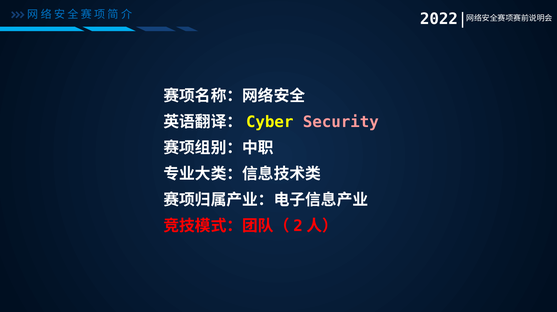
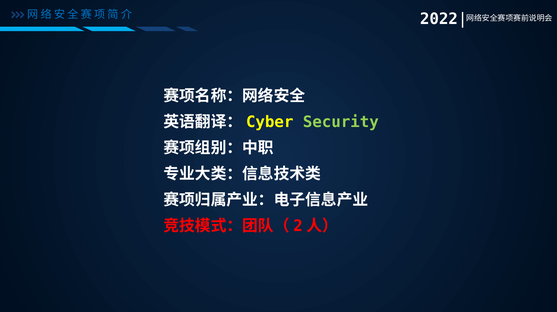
Security colour: pink -> light green (341, 122)
